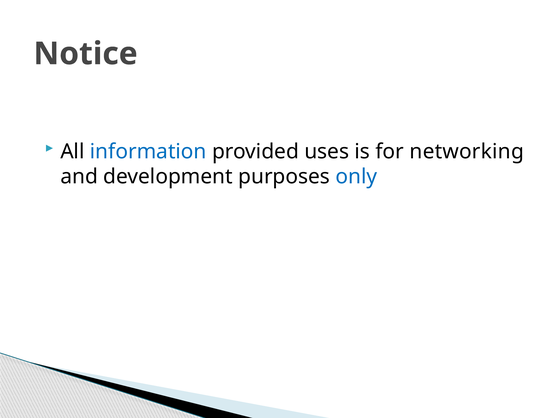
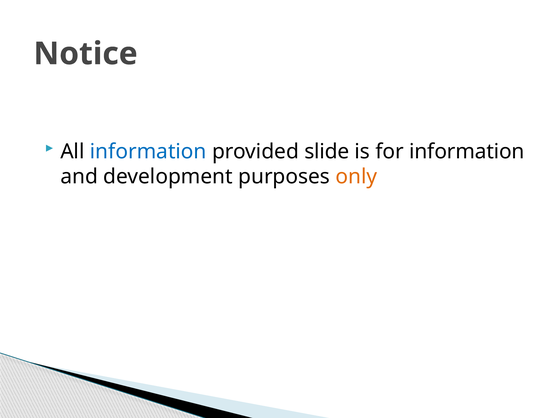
uses: uses -> slide (327, 152)
for networking: networking -> information (467, 152)
only colour: blue -> orange (356, 177)
